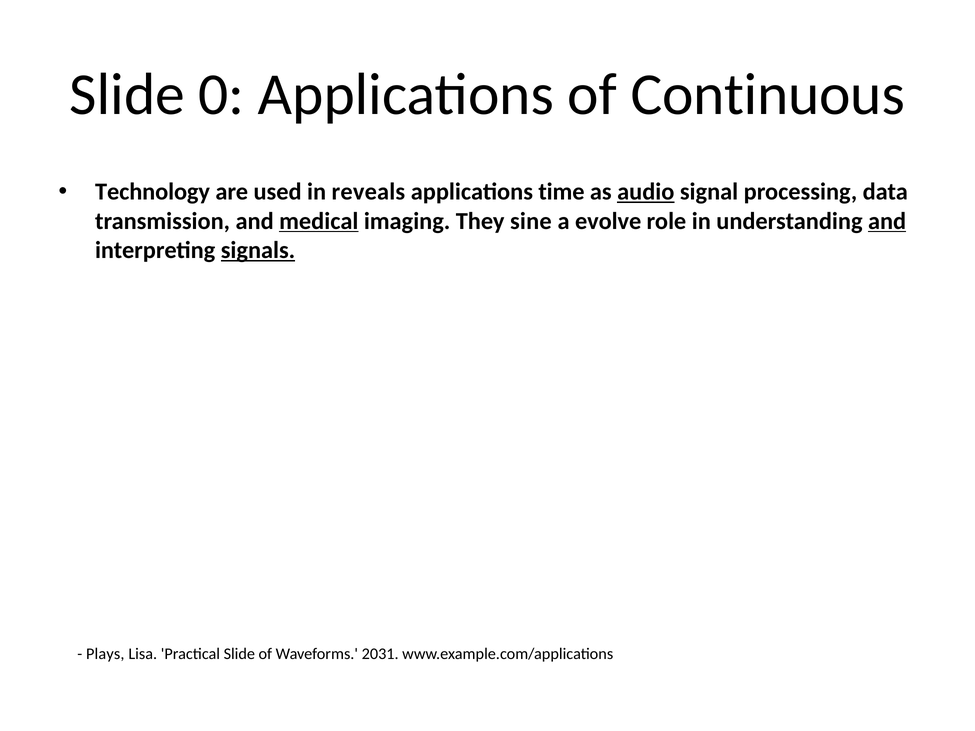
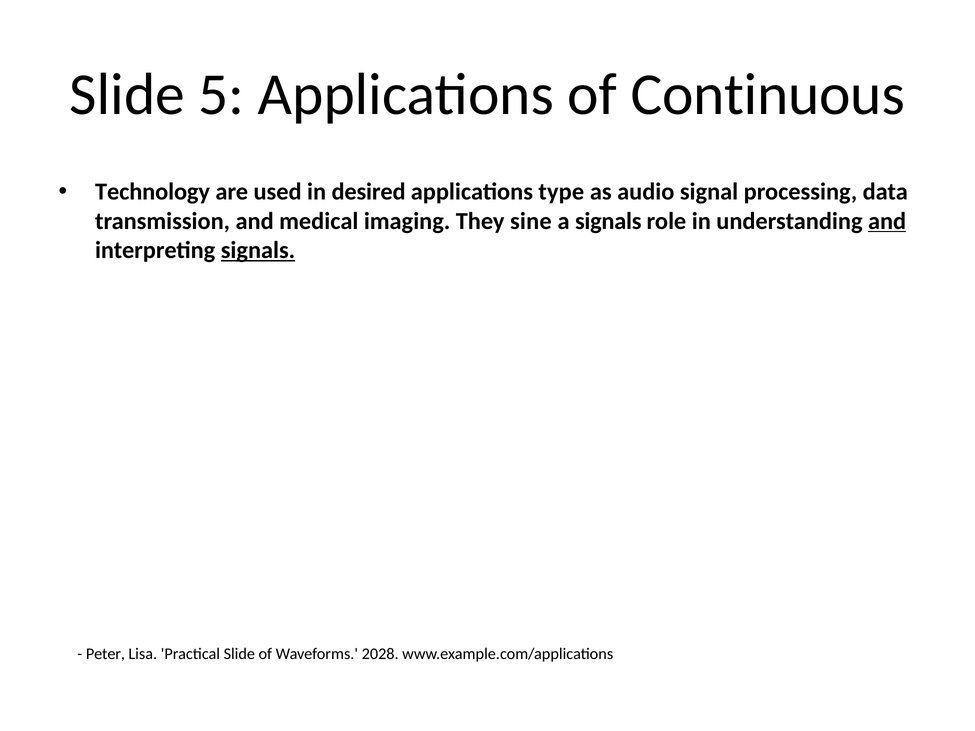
0: 0 -> 5 (221, 94)
reveals: reveals -> desired (369, 192)
time: time -> type (561, 192)
audio underline: present -> none (646, 192)
medical underline: present -> none (319, 221)
a evolve: evolve -> signals (608, 221)
Plays: Plays -> Peter (105, 654)
2031: 2031 -> 2028 (380, 654)
